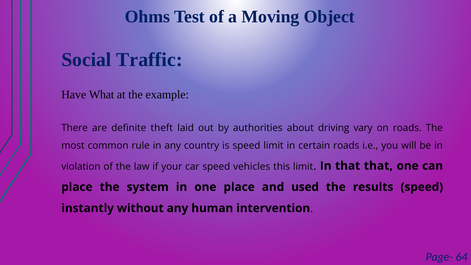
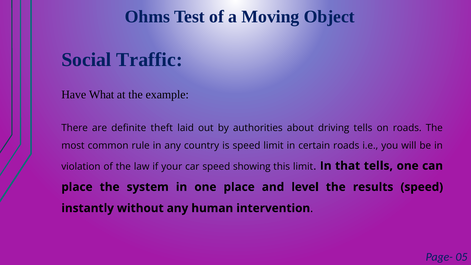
driving vary: vary -> tells (363, 128)
vehicles: vehicles -> showing (252, 166)
that that: that -> tells (378, 166)
used: used -> level (305, 187)
64: 64 -> 05 (462, 257)
